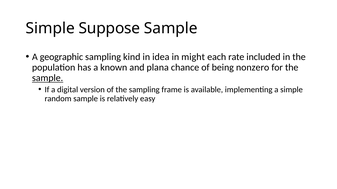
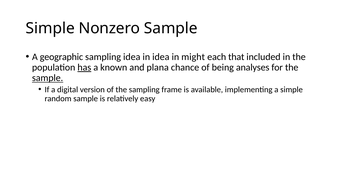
Suppose: Suppose -> Nonzero (109, 28)
sampling kind: kind -> idea (132, 57)
rate: rate -> that (236, 57)
has underline: none -> present (84, 68)
nonzero: nonzero -> analyses (253, 68)
